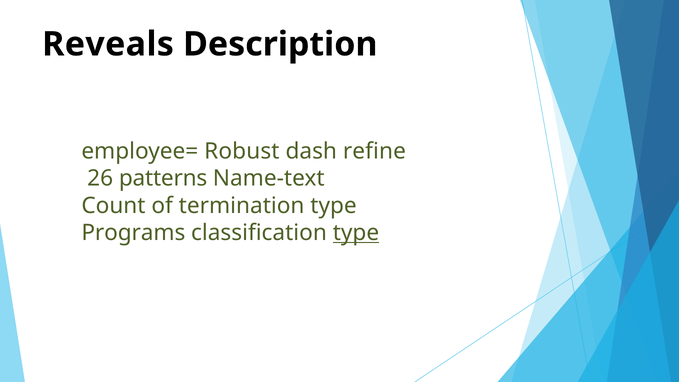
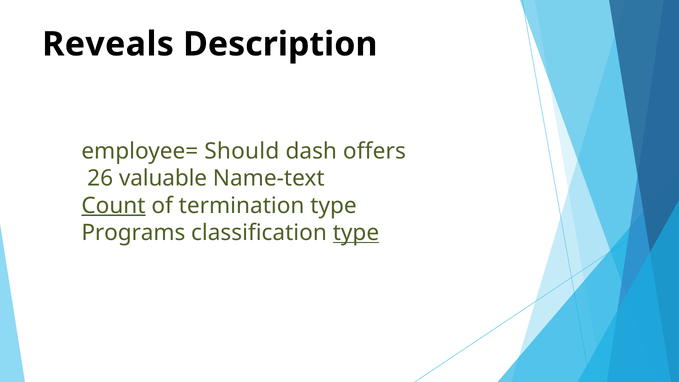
Robust: Robust -> Should (242, 151)
refine: refine -> offers (374, 151)
patterns: patterns -> valuable (163, 178)
Count underline: none -> present (113, 206)
